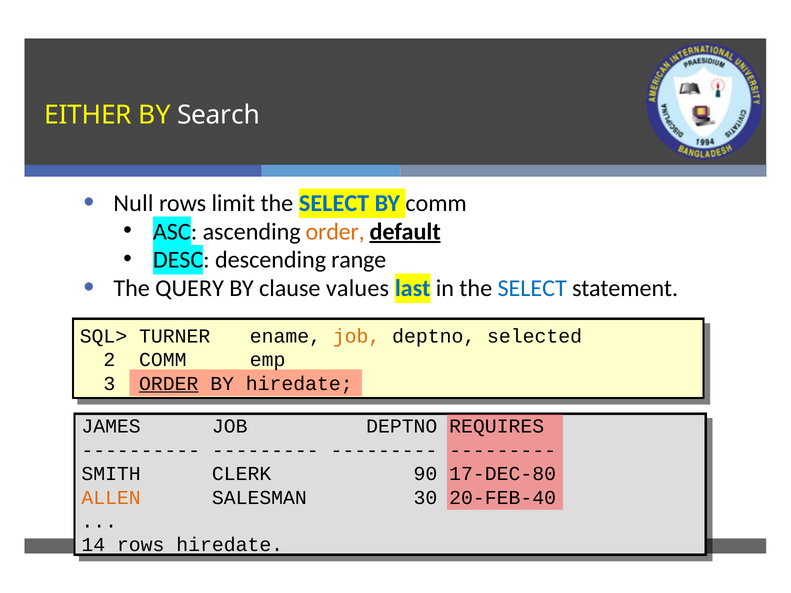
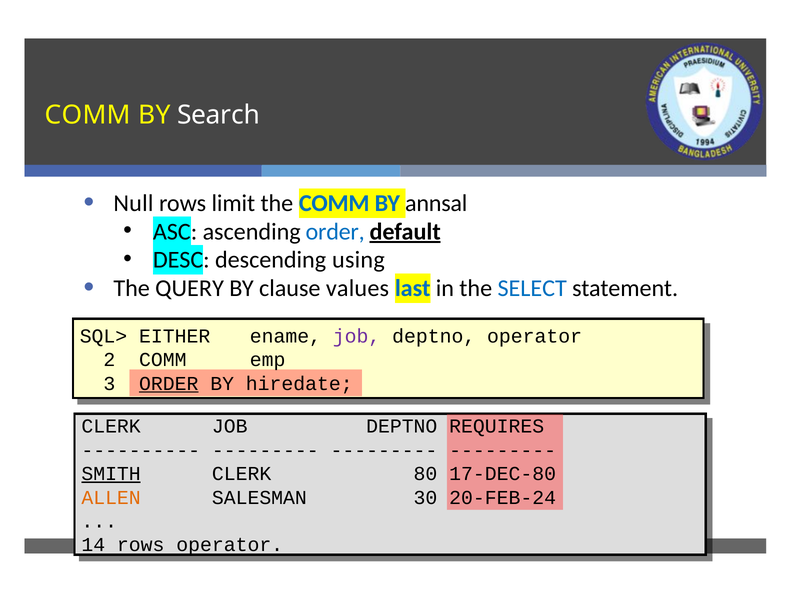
EITHER: EITHER -> COMM (88, 115)
SELECT: SELECT -> COMM (334, 203)
BY comm: comm -> annsal (436, 203)
order colour: orange -> blue (335, 232)
range: range -> using (358, 260)
TURNER: TURNER -> EITHER (175, 336)
job colour: orange -> purple (357, 336)
deptno selected: selected -> operator (535, 336)
JAMES: JAMES -> CLERK (111, 426)
SMITH underline: none -> present (111, 474)
90: 90 -> 80 (425, 474)
20-FEB-40: 20-FEB-40 -> 20-FEB-24 (503, 498)
rows hiredate: hiredate -> operator (230, 545)
